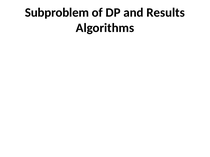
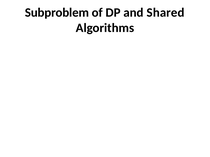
Results: Results -> Shared (166, 13)
